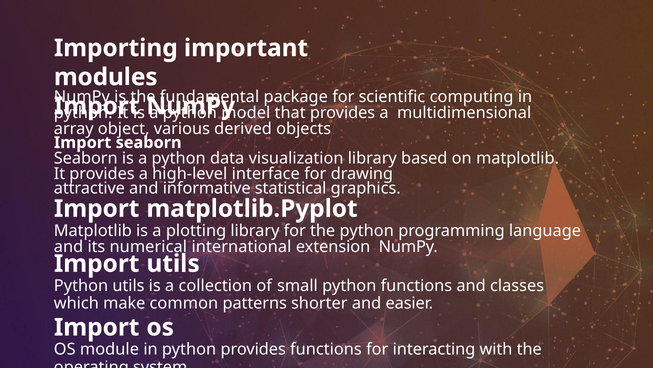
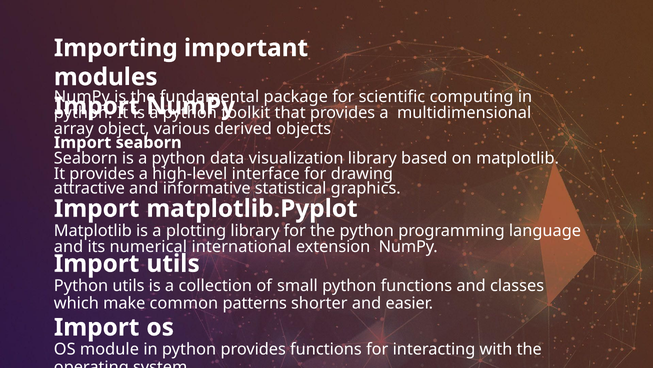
model: model -> toolkit (246, 113)
